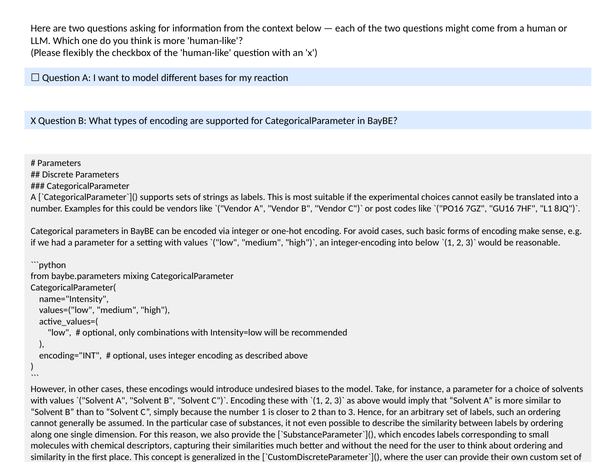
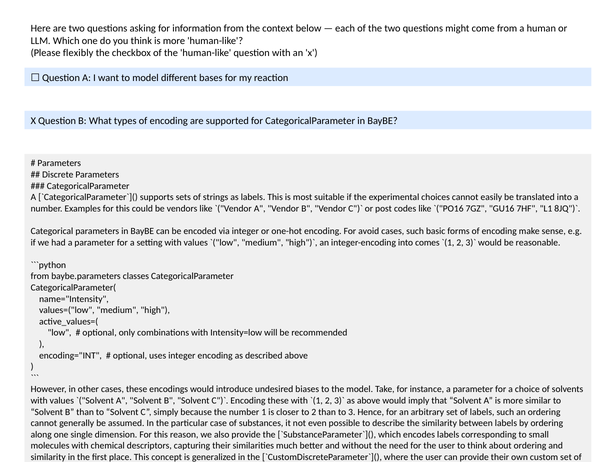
into below: below -> comes (427, 242)
mixing: mixing -> classes (136, 276)
